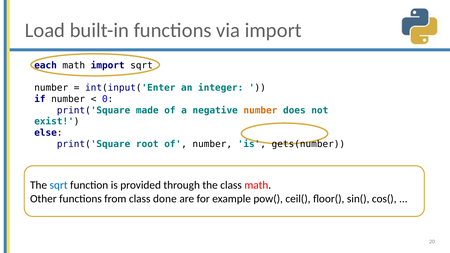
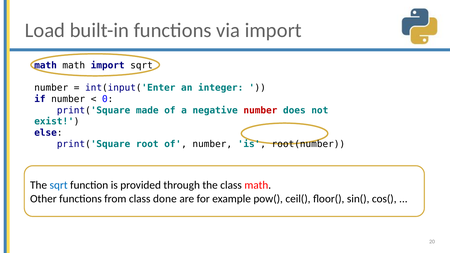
each: each -> math (46, 65)
number colour: orange -> red (260, 110)
gets(number: gets(number -> root(number (308, 144)
